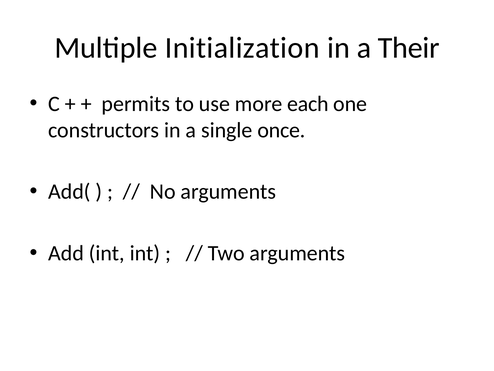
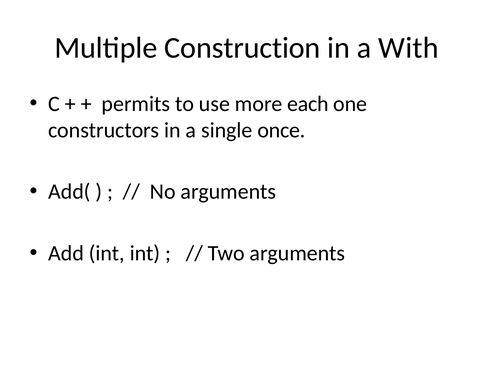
Initialization: Initialization -> Construction (242, 48)
Their: Their -> With (408, 48)
